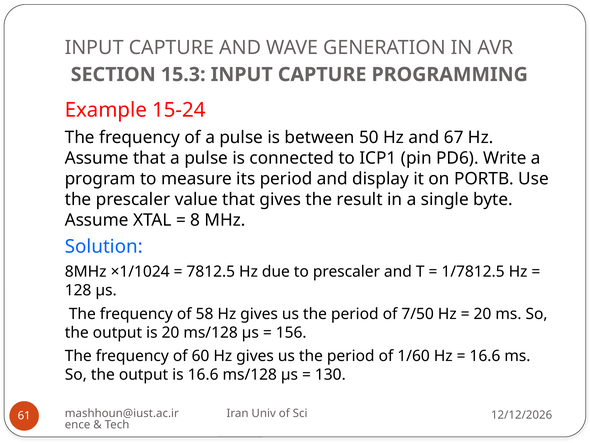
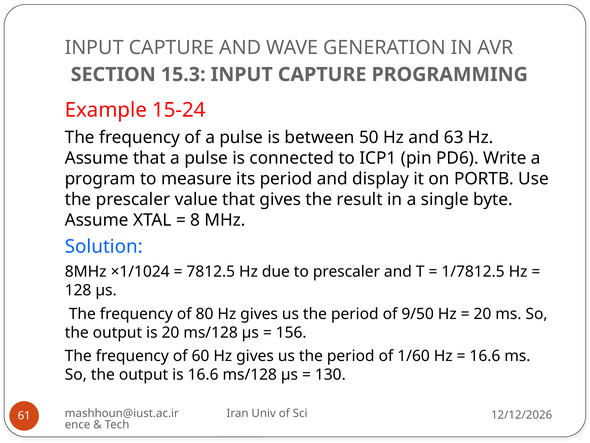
67: 67 -> 63 (454, 137)
58: 58 -> 80 (205, 314)
7/50: 7/50 -> 9/50 (418, 314)
